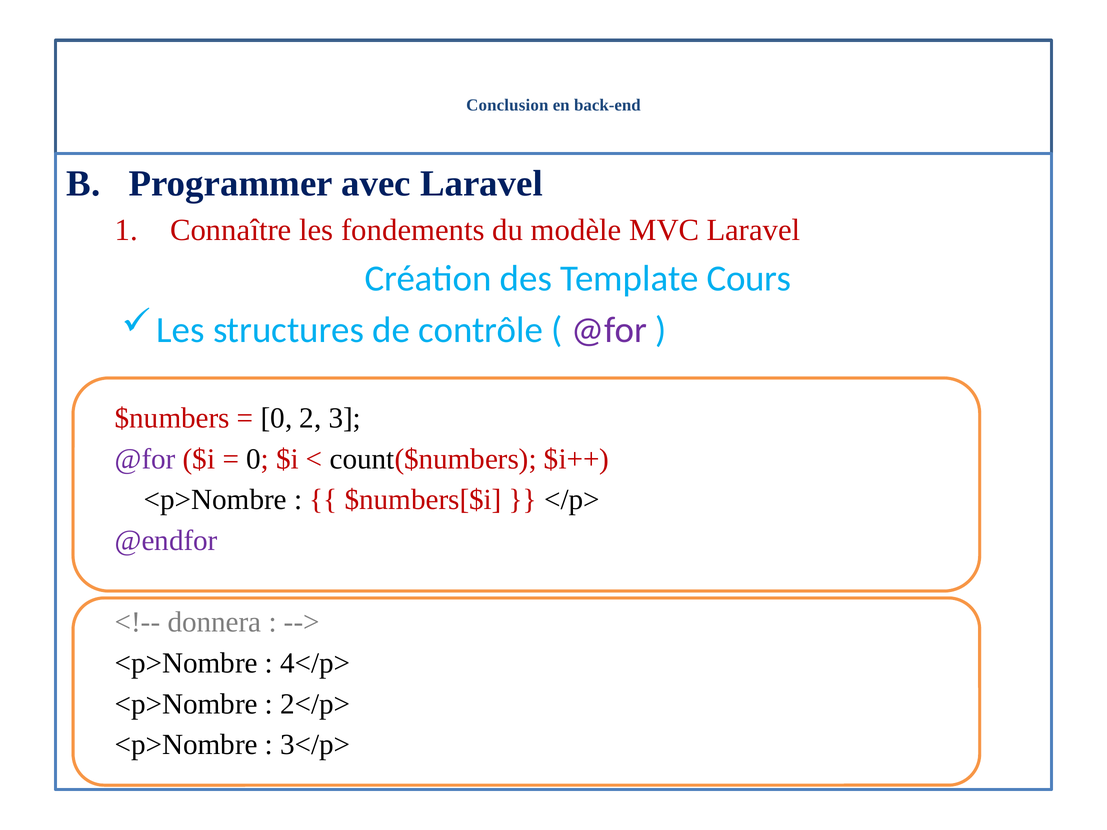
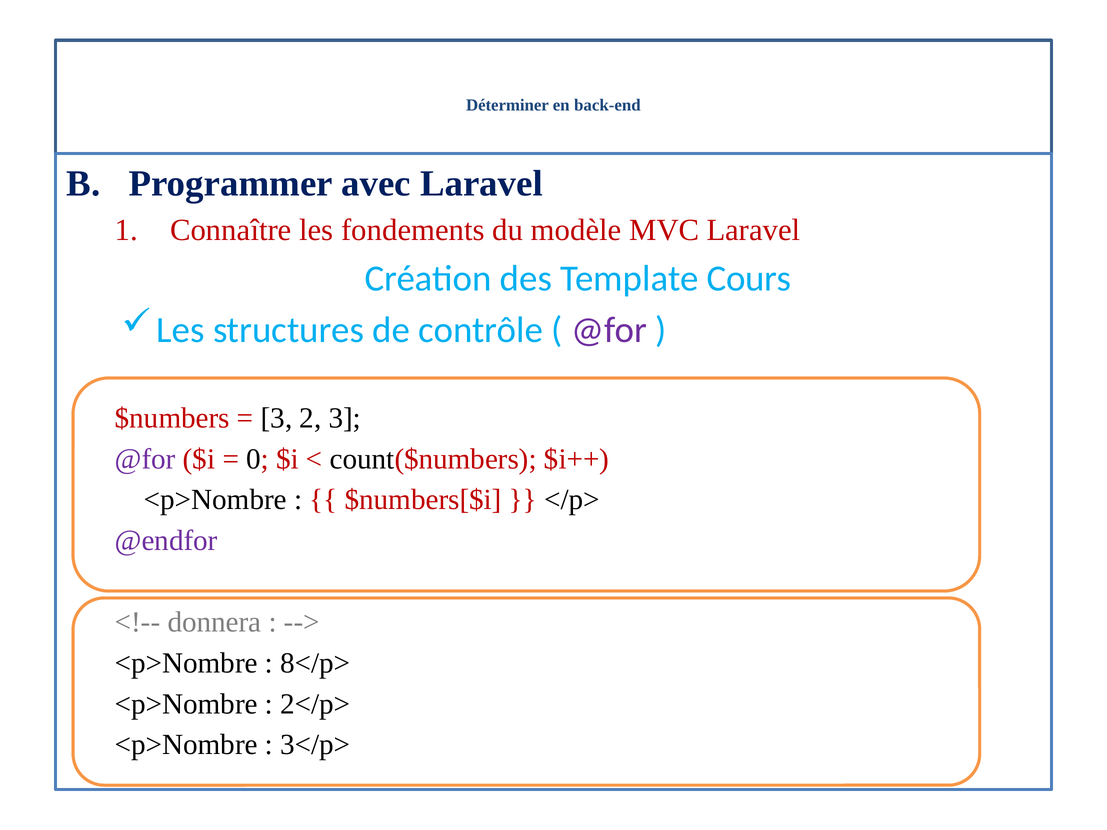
Conclusion: Conclusion -> Déterminer (507, 105)
0: 0 -> 3 (277, 418)
4</p>: 4</p> -> 8</p> (315, 663)
